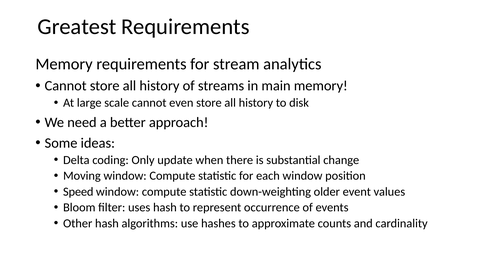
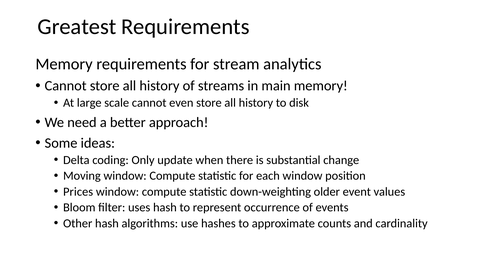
Speed: Speed -> Prices (78, 192)
